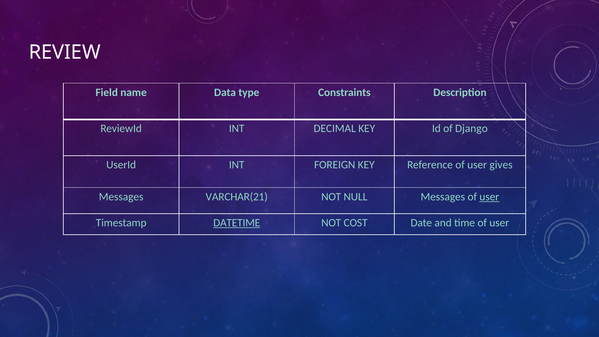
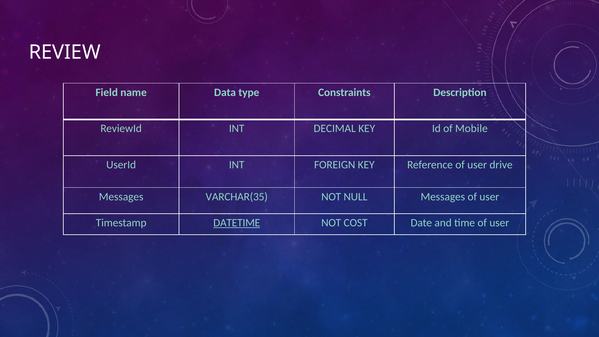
Django: Django -> Mobile (471, 129)
gives: gives -> drive (501, 165)
VARCHAR(21: VARCHAR(21 -> VARCHAR(35 (237, 197)
user underline: present -> none (489, 197)
